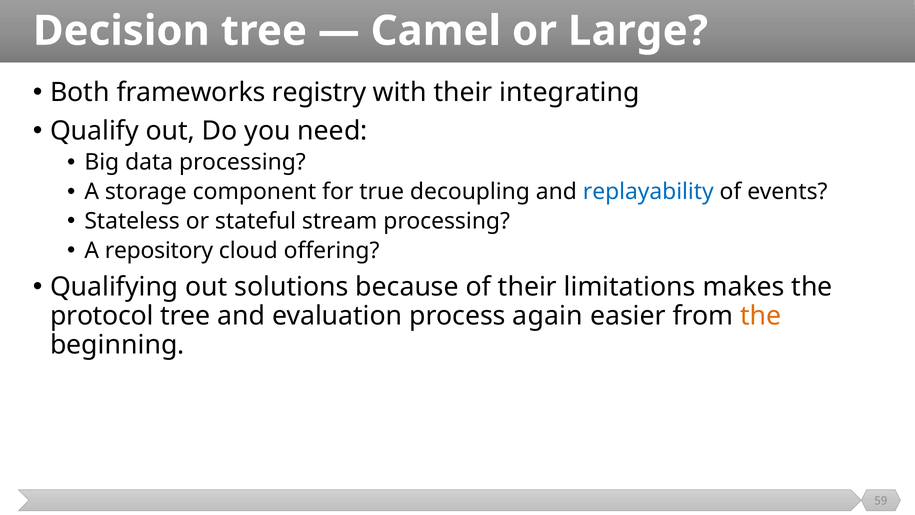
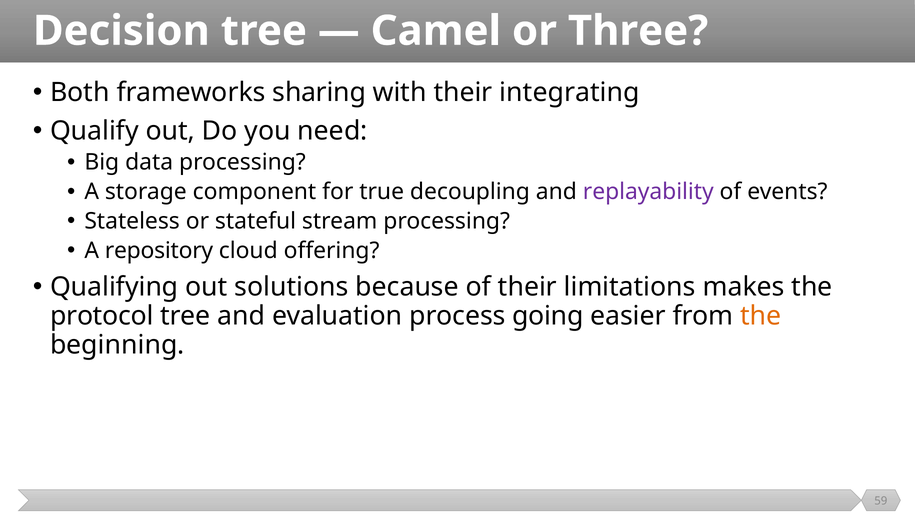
Large: Large -> Three (638, 31)
registry: registry -> sharing (319, 92)
replayability colour: blue -> purple (648, 192)
again: again -> going (548, 316)
